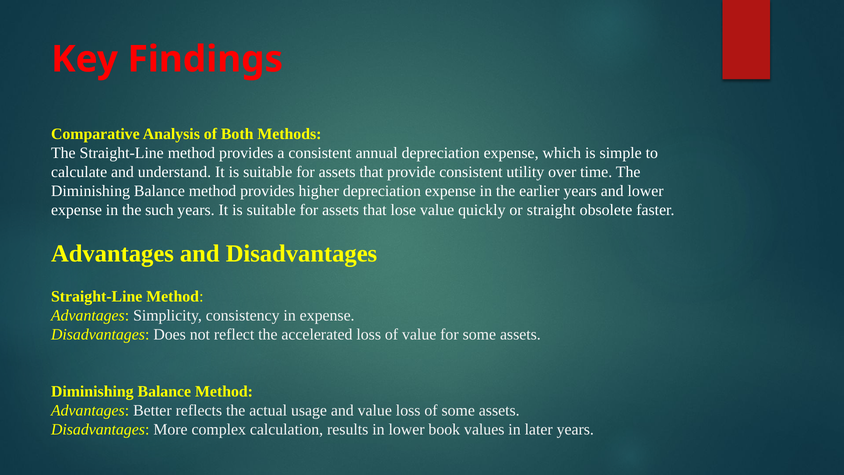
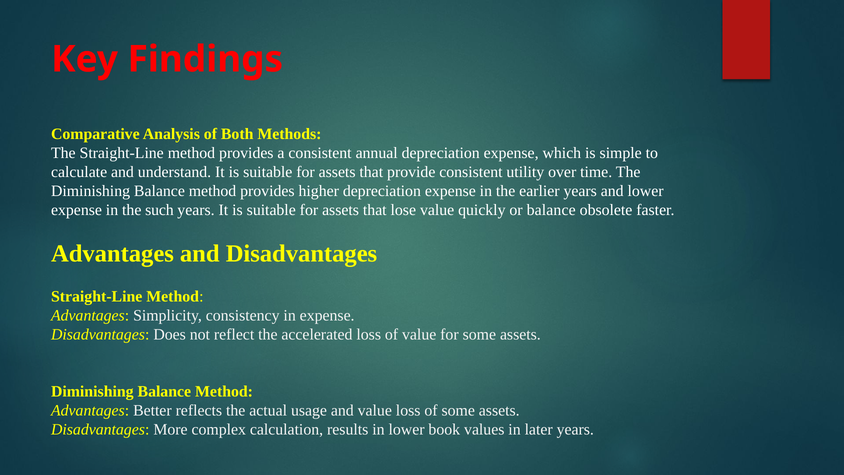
or straight: straight -> balance (551, 210)
